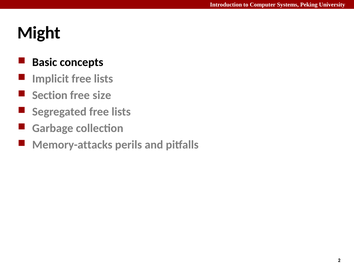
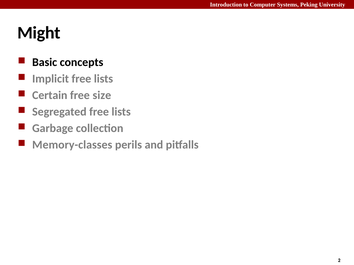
Section: Section -> Certain (50, 95)
Memory-attacks: Memory-attacks -> Memory-classes (72, 145)
